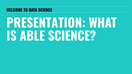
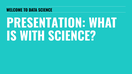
ABLE: ABLE -> WITH (32, 37)
